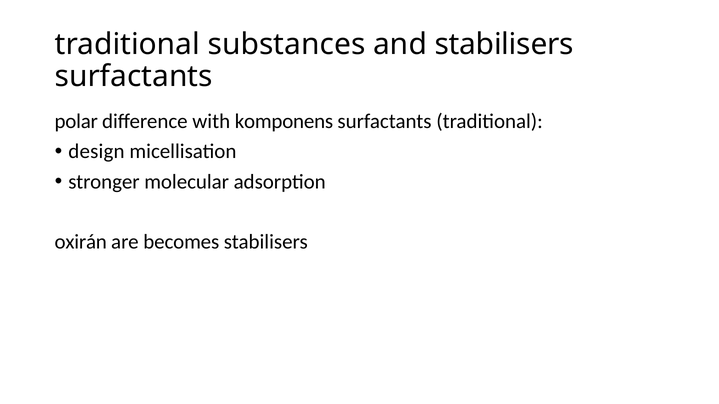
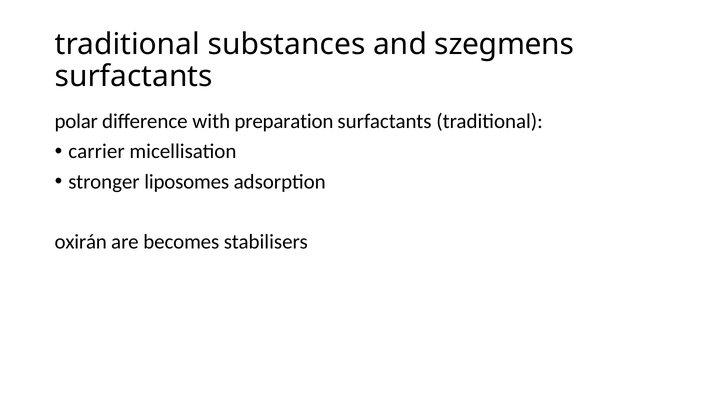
and stabilisers: stabilisers -> szegmens (504, 44)
komponens: komponens -> preparation (284, 122)
design: design -> carrier (97, 152)
molecular: molecular -> liposomes (187, 182)
